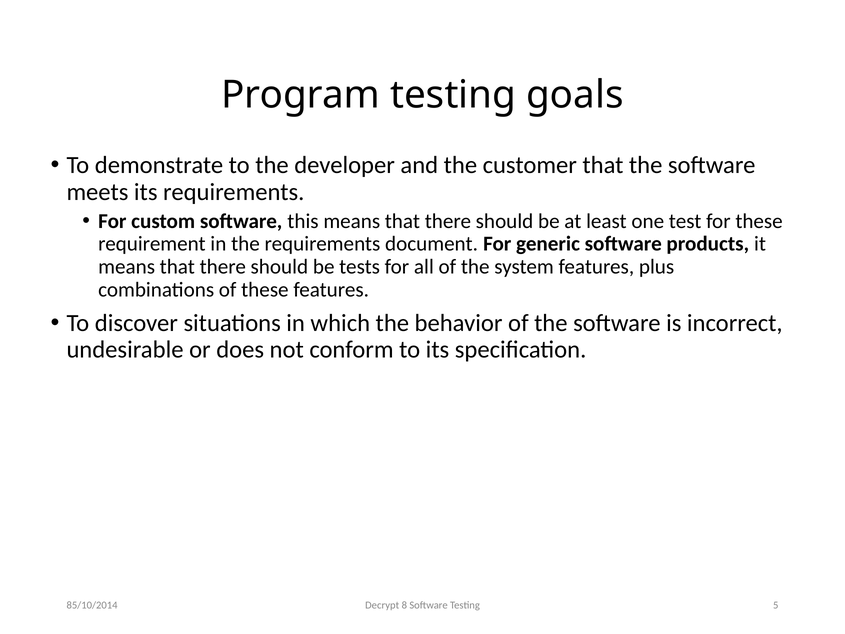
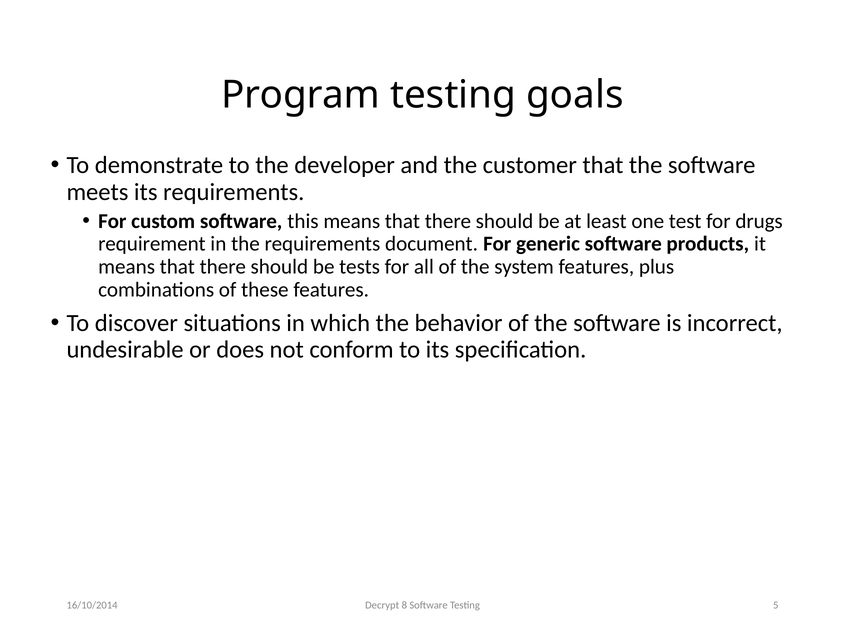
for these: these -> drugs (759, 221)
85/10/2014: 85/10/2014 -> 16/10/2014 (92, 605)
